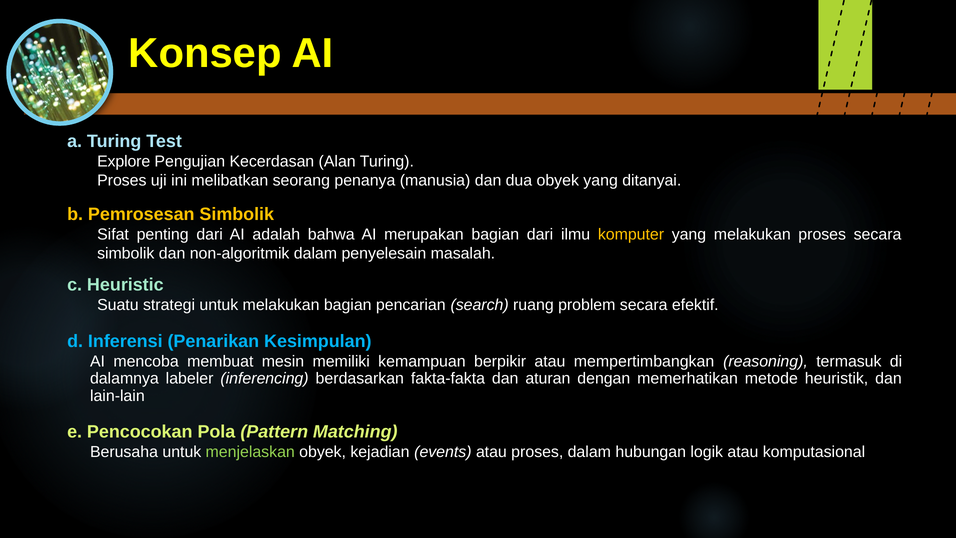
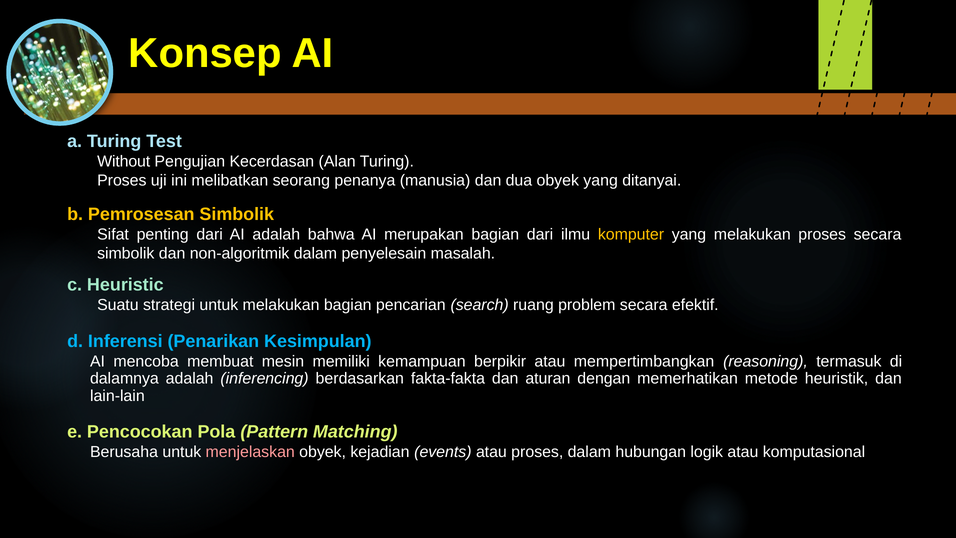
Explore: Explore -> Without (124, 161)
dalamnya labeler: labeler -> adalah (190, 378)
menjelaskan colour: light green -> pink (250, 452)
